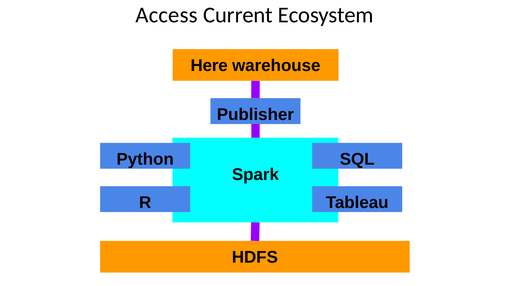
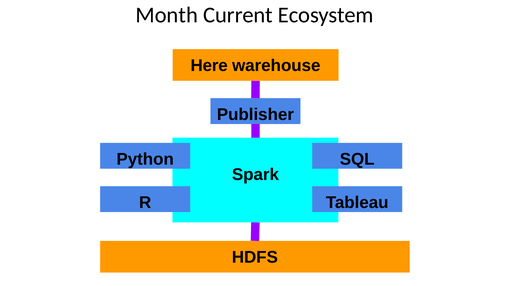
Access: Access -> Month (167, 15)
